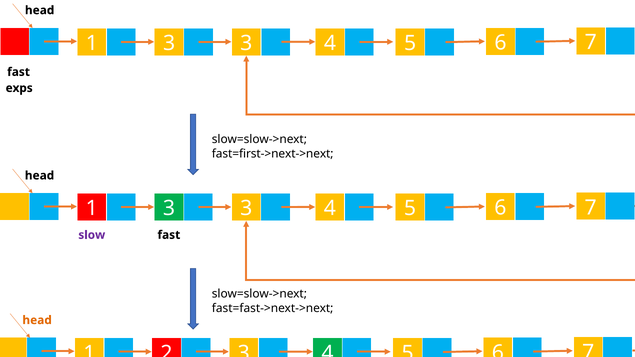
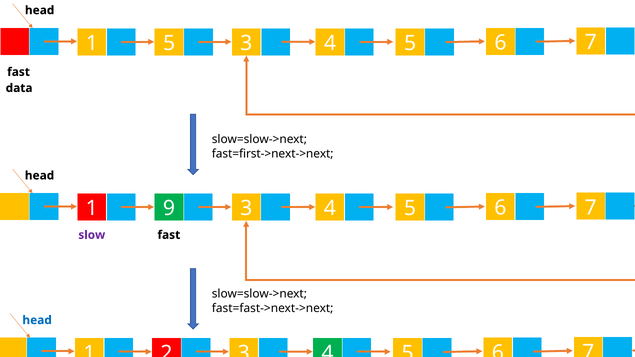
3: 3 -> 5 (169, 43)
exps: exps -> data (19, 88)
3: 3 -> 9 (169, 209)
head colour: orange -> blue (37, 320)
